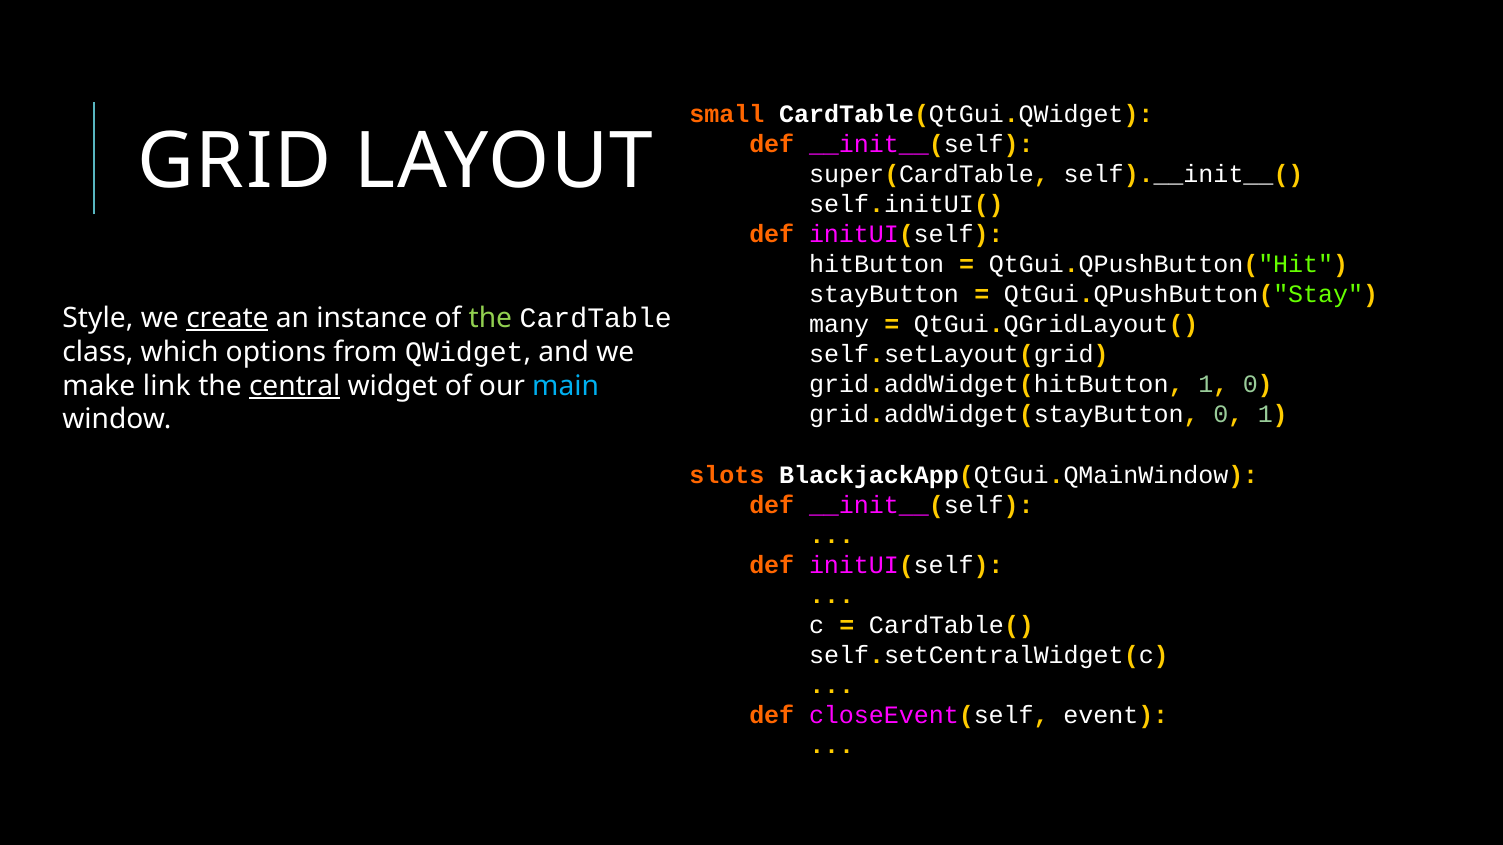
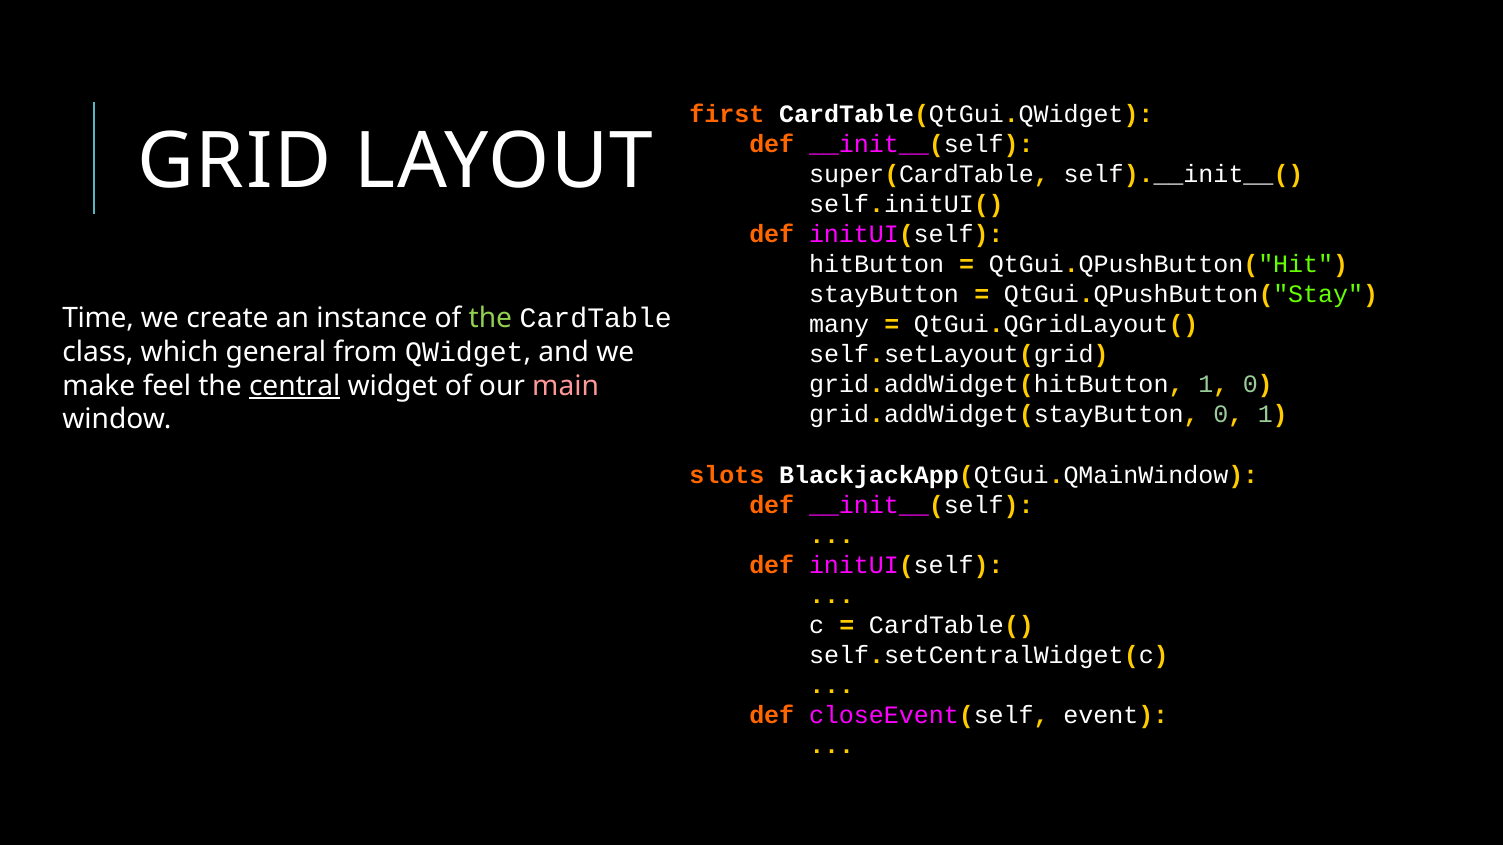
small: small -> first (727, 114)
Style: Style -> Time (98, 318)
create underline: present -> none (227, 318)
options: options -> general (276, 352)
link: link -> feel (167, 386)
main colour: light blue -> pink (566, 386)
